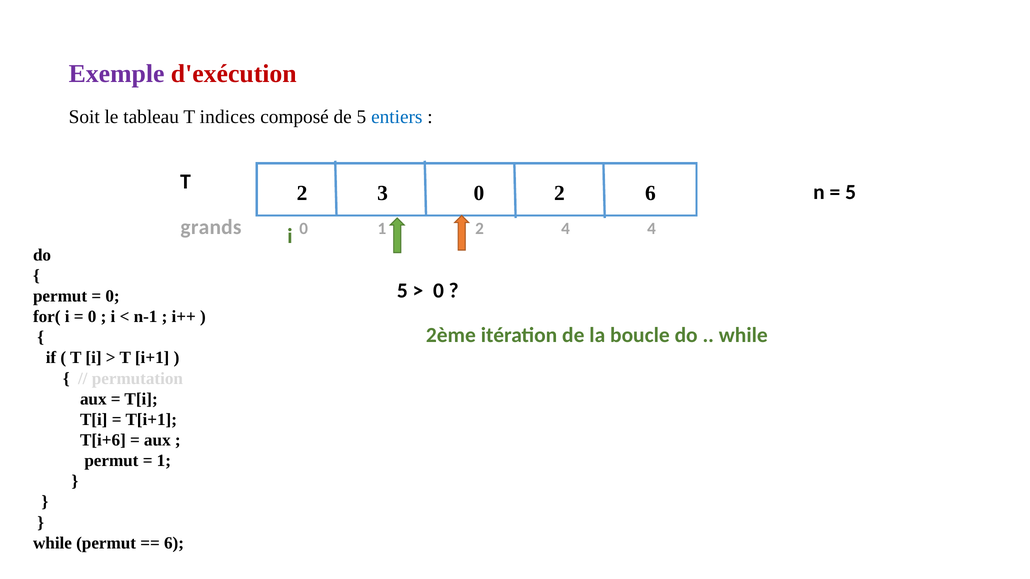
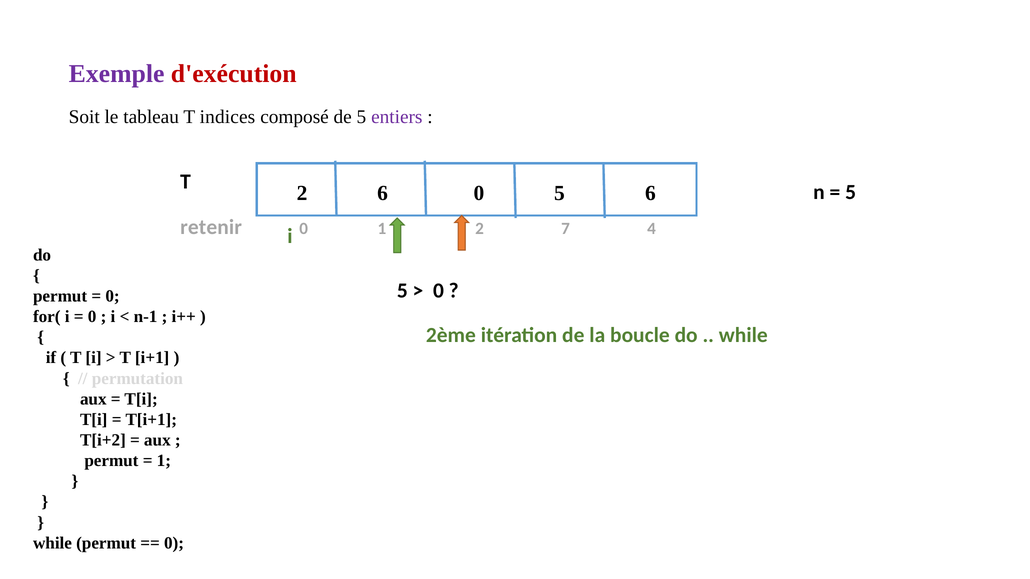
entiers colour: blue -> purple (397, 117)
2 3: 3 -> 6 (382, 193)
0 2: 2 -> 5 (559, 193)
grands: grands -> retenir (211, 227)
2 4: 4 -> 7 (566, 229)
T[i+6: T[i+6 -> T[i+2 (103, 440)
6: 6 -> 0 (174, 543)
